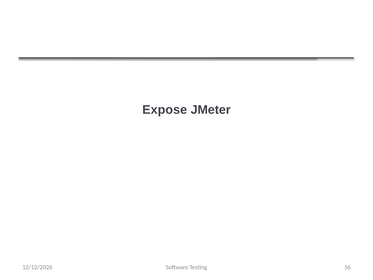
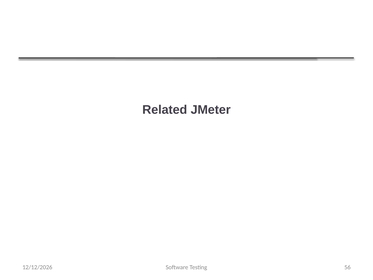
Expose: Expose -> Related (165, 110)
